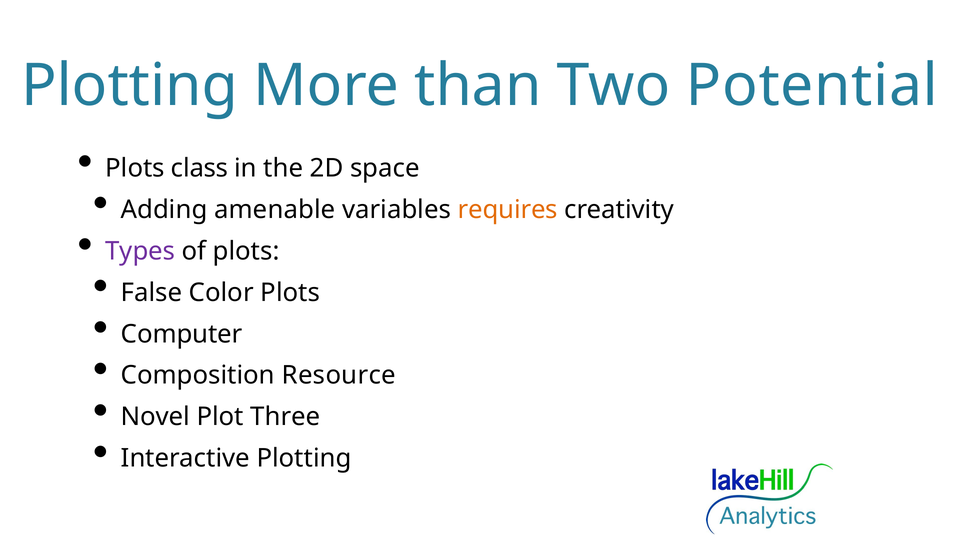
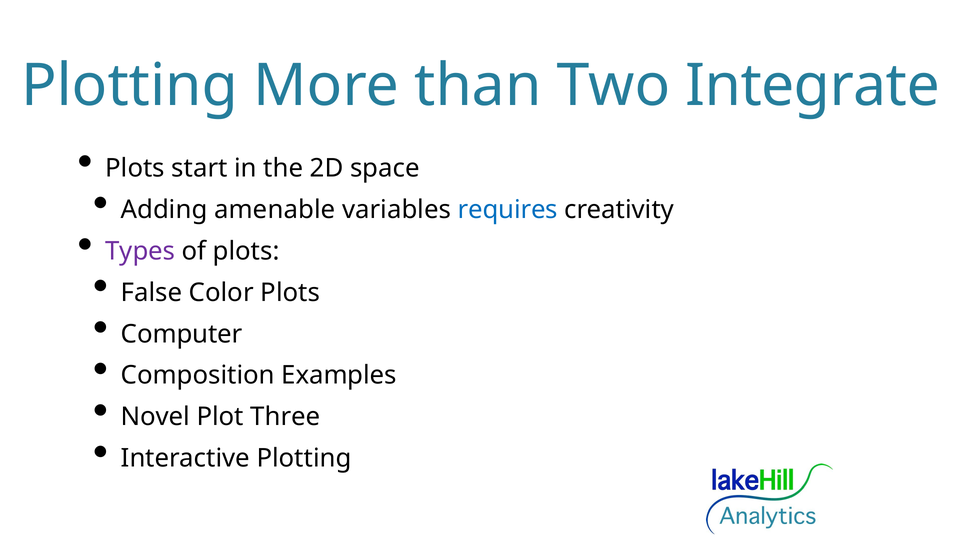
Potential: Potential -> Integrate (813, 86)
class: class -> start (199, 168)
requires colour: orange -> blue (508, 210)
Resource: Resource -> Examples (339, 375)
